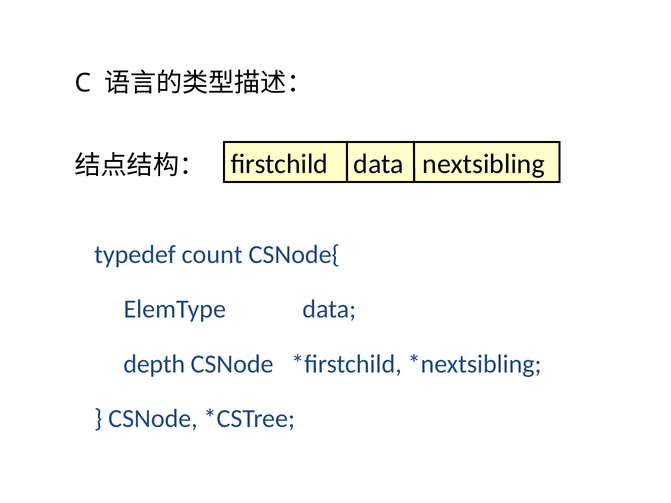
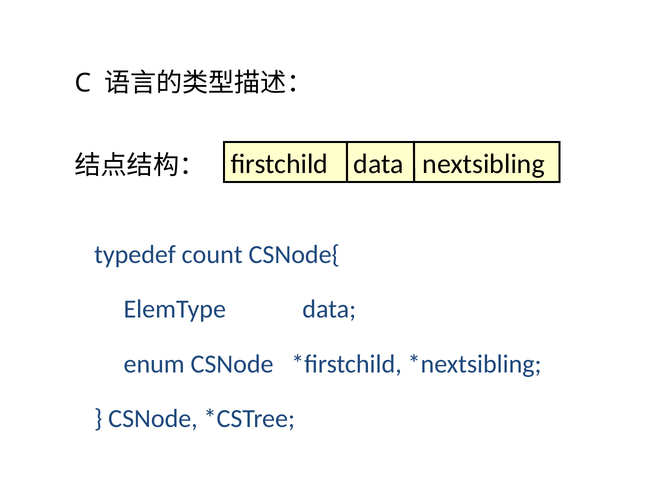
depth: depth -> enum (154, 364)
